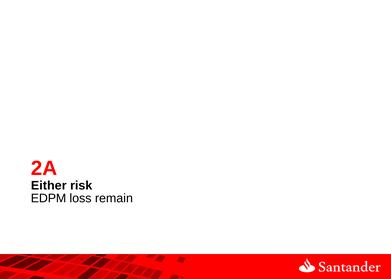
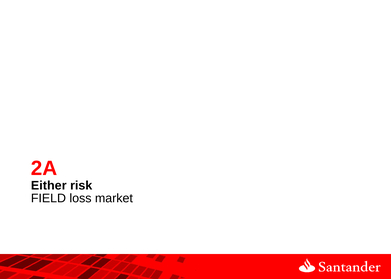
EDPM: EDPM -> FIELD (48, 198)
remain: remain -> market (114, 198)
